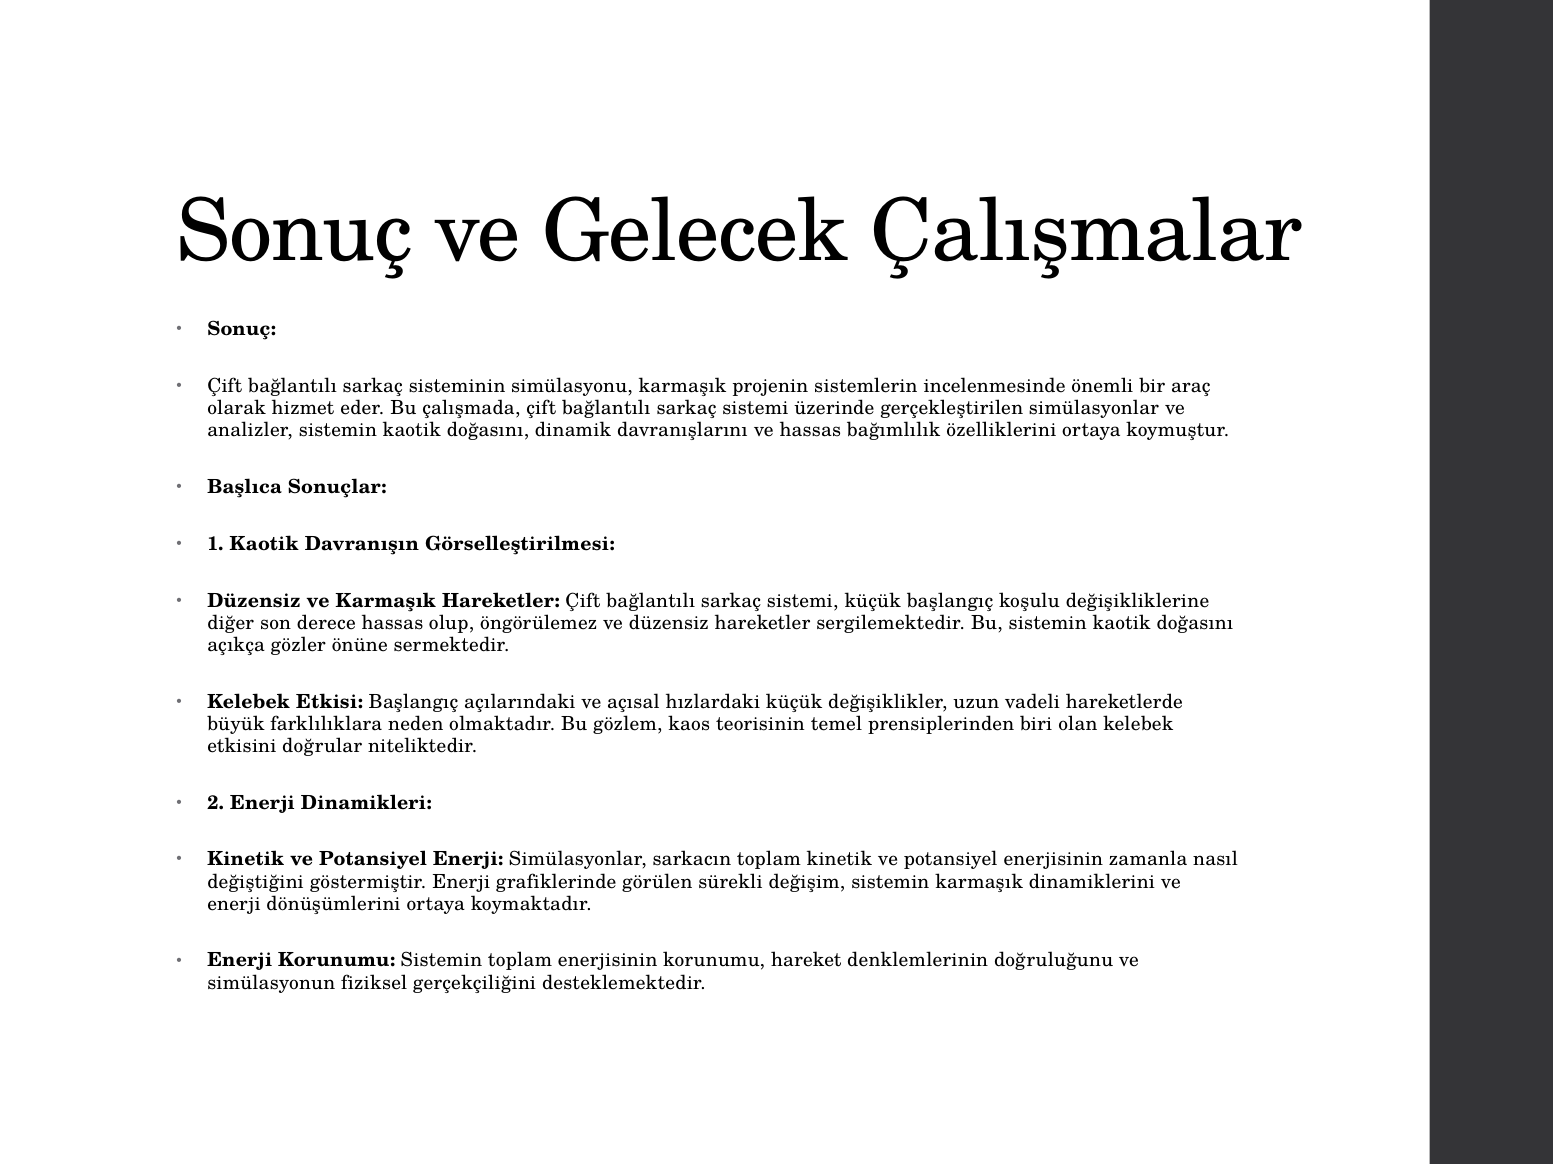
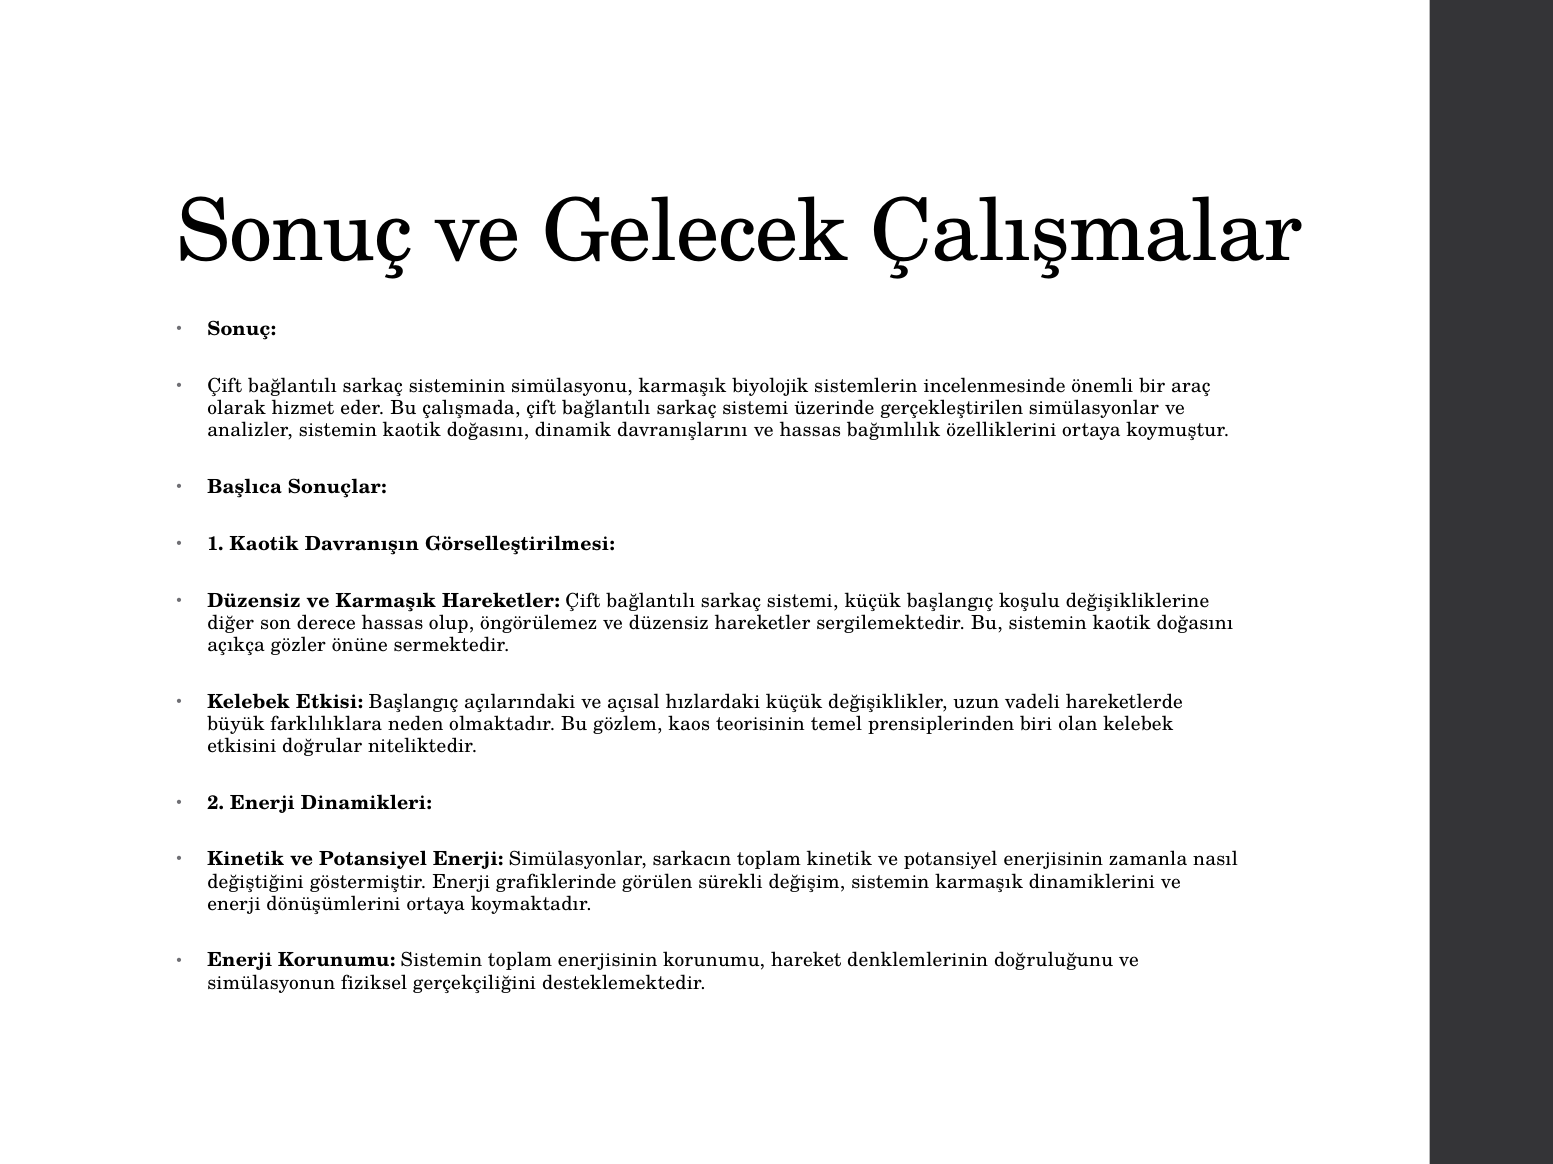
projenin: projenin -> biyolojik (770, 386)
